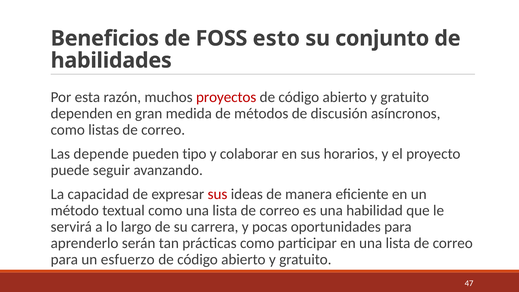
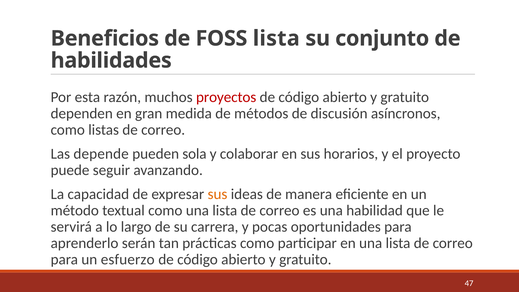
FOSS esto: esto -> lista (276, 38)
tipo: tipo -> sola (194, 154)
sus colour: red -> orange (218, 194)
